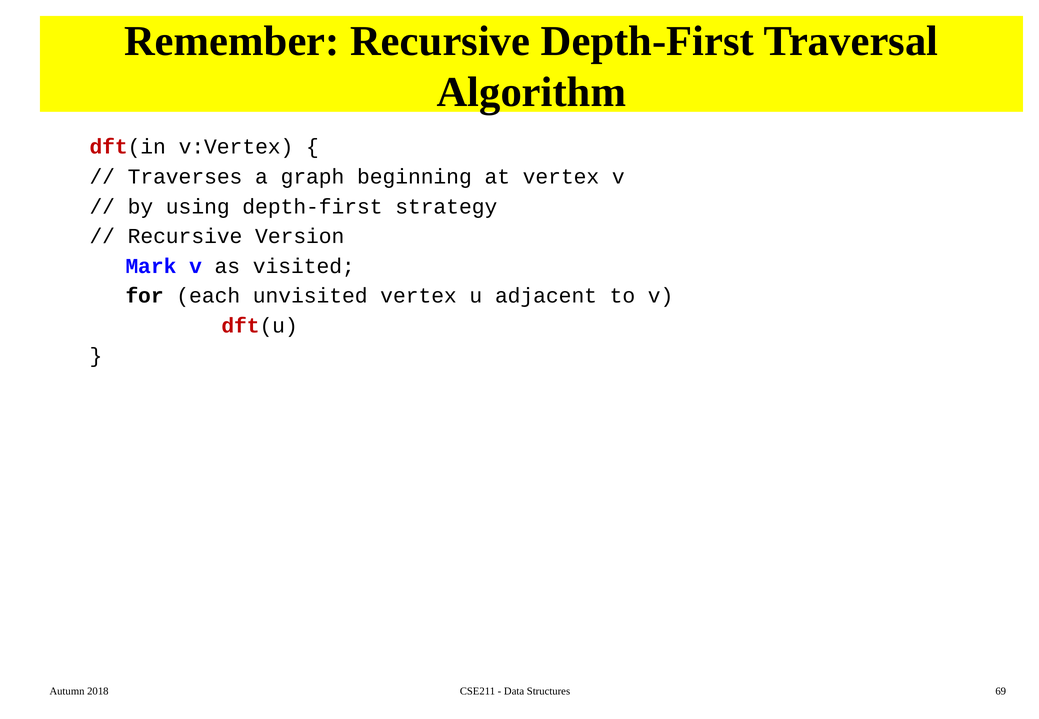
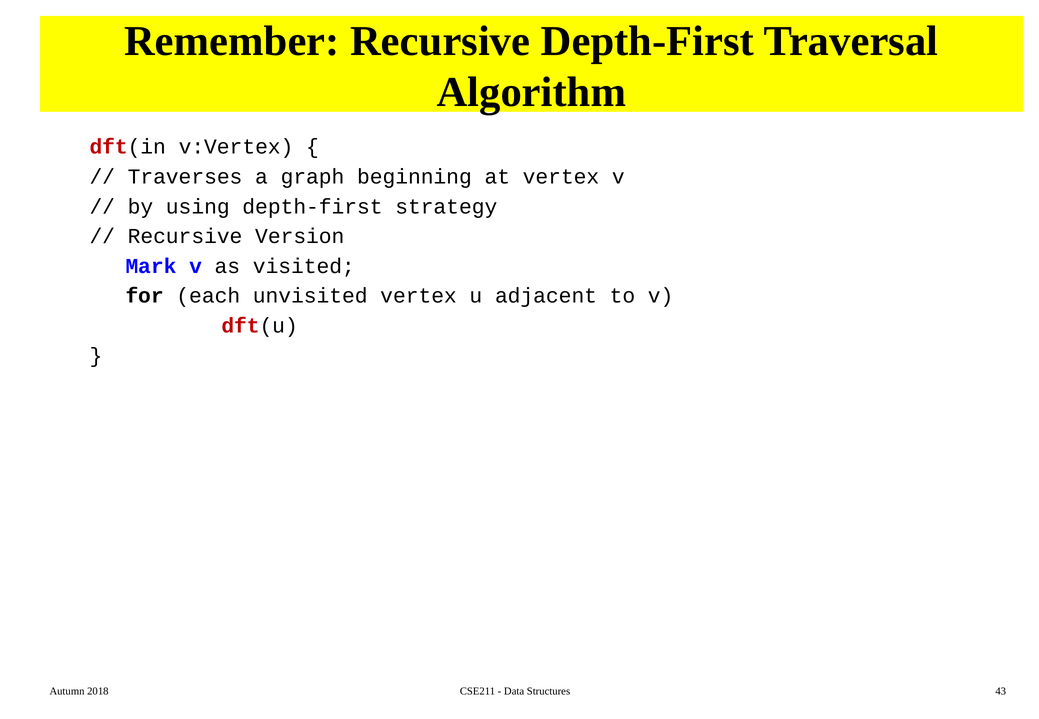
69: 69 -> 43 (1001, 691)
